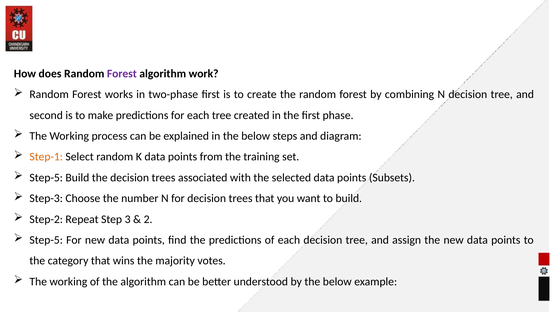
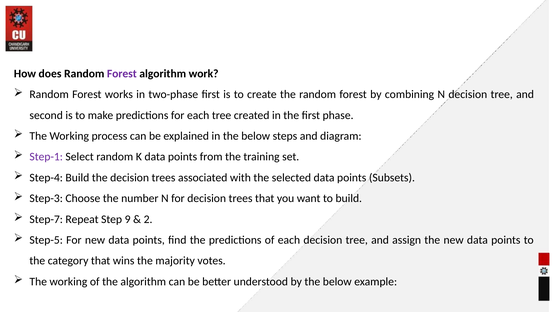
Step-1 colour: orange -> purple (46, 157)
Step-5: Step-5 -> Step-4 (46, 178)
Step-2: Step-2 -> Step-7 (46, 219)
3: 3 -> 9 (128, 219)
